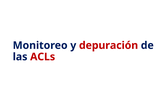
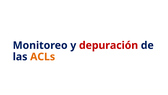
ACLs colour: red -> orange (43, 56)
